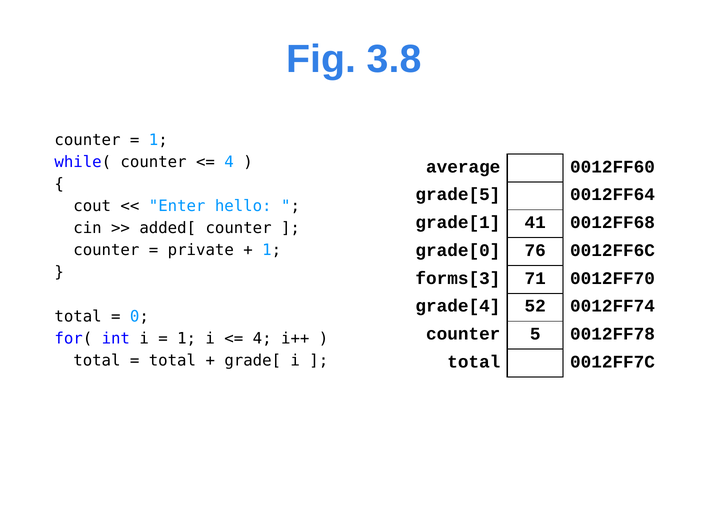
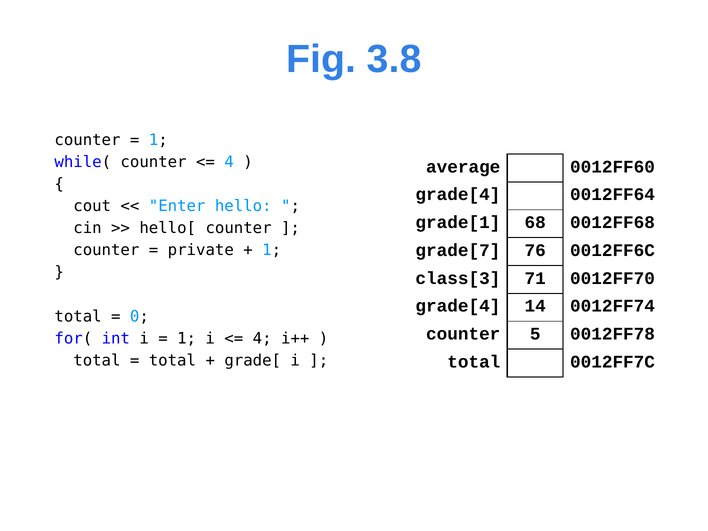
grade[5: grade[5 -> grade[4 (458, 195)
41: 41 -> 68 (535, 223)
added[: added[ -> hello[ (168, 228)
grade[0: grade[0 -> grade[7 (458, 250)
forms[3: forms[3 -> class[3 (458, 278)
52: 52 -> 14 (535, 306)
